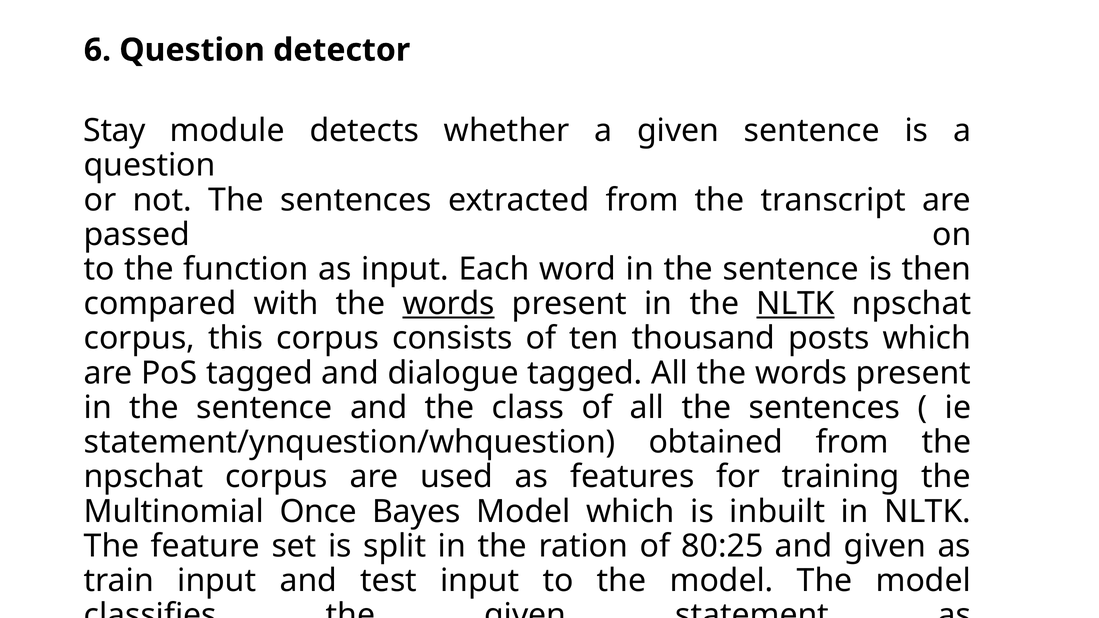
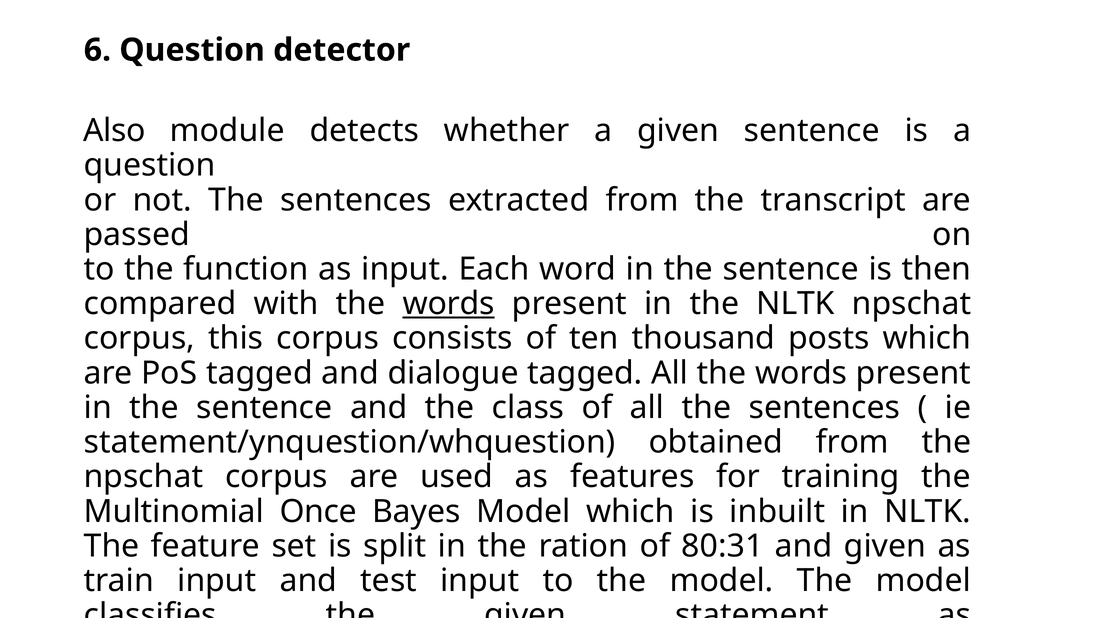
Stay: Stay -> Also (115, 131)
NLTK underline: present -> none (796, 304)
80:25: 80:25 -> 80:31 (722, 546)
